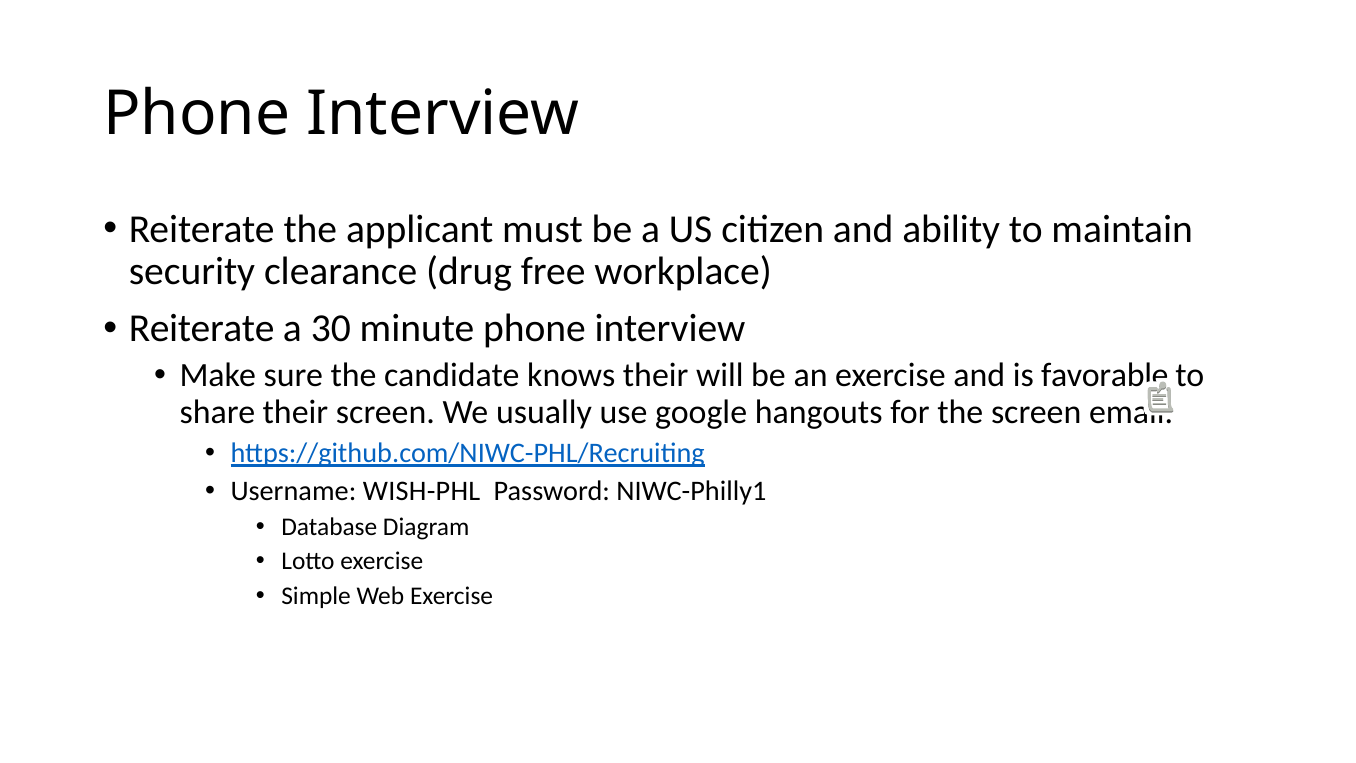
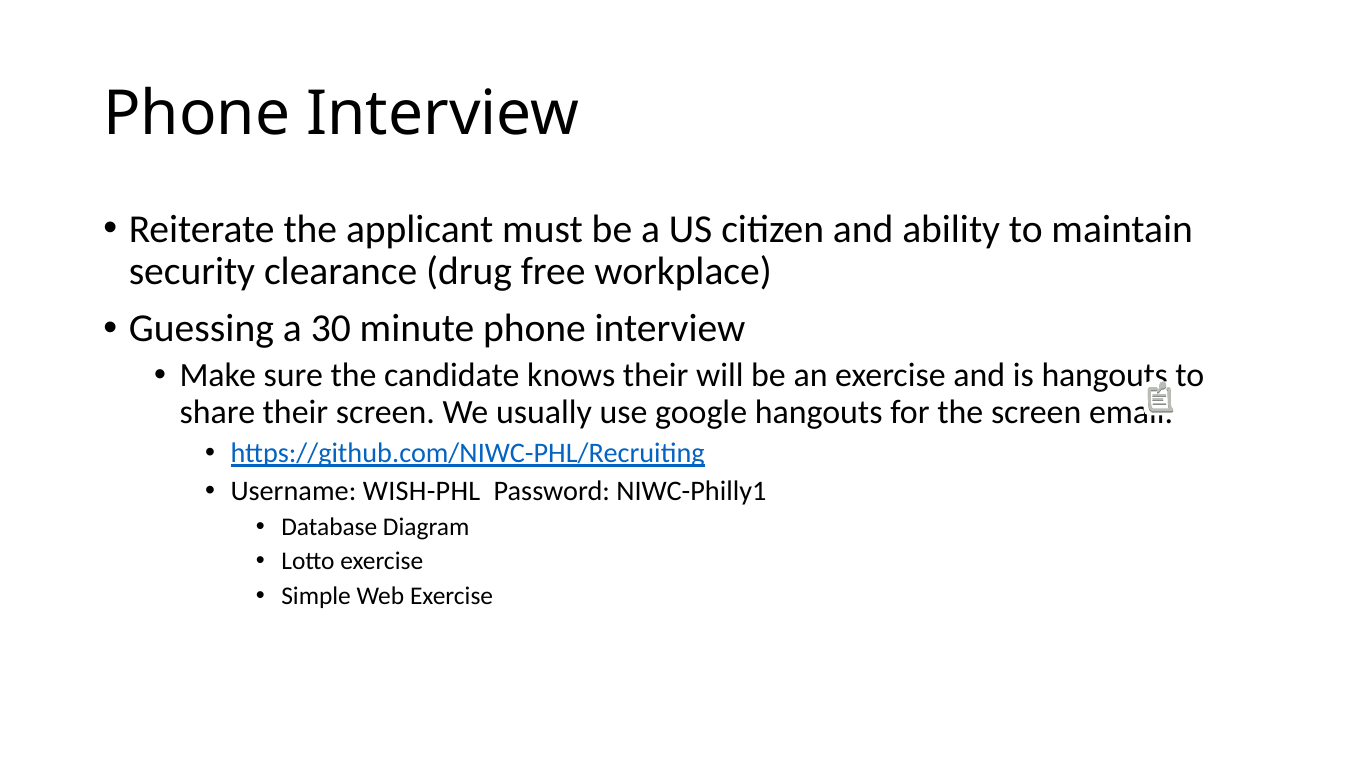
Reiterate: Reiterate -> Guessing (201, 329)
is favorable: favorable -> hangouts (1105, 375)
